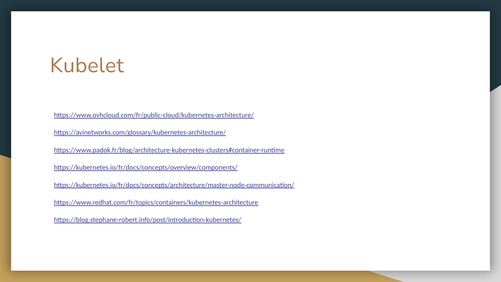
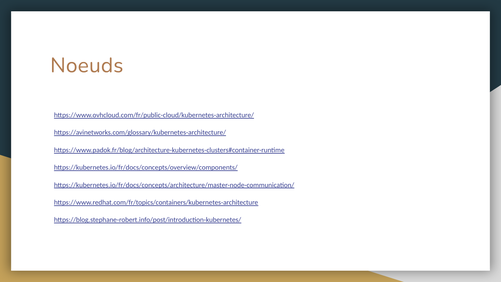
Kubelet: Kubelet -> Noeuds (87, 65)
